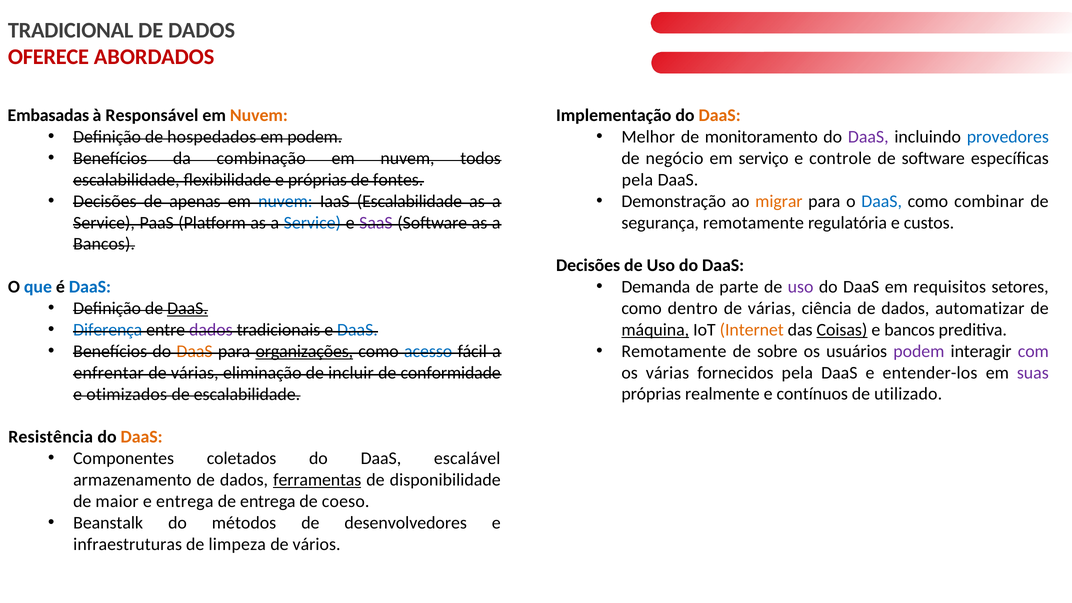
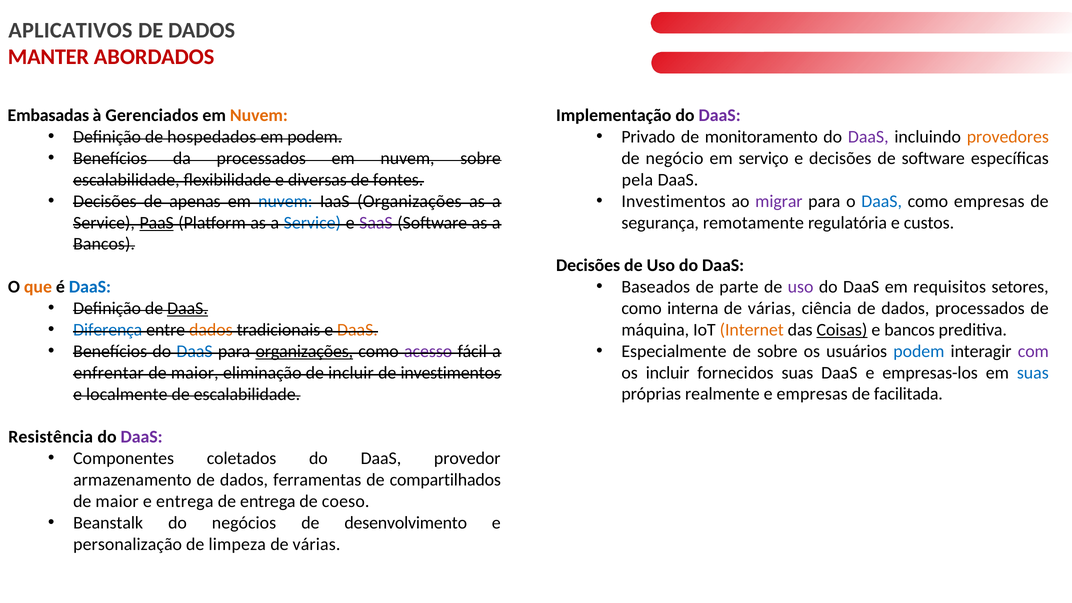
TRADICIONAL: TRADICIONAL -> APLICATIVOS (70, 30)
OFERECE: OFERECE -> MANTER (48, 57)
Responsável: Responsável -> Gerenciados (152, 116)
DaaS colour: orange -> purple (720, 115)
Melhor: Melhor -> Privado (648, 137)
provedores colour: blue -> orange (1008, 137)
da combinação: combinação -> processados (261, 158)
nuvem todos: todos -> sobre (481, 158)
e controle: controle -> decisões (840, 158)
e próprias: próprias -> diversas (317, 180)
Demonstração: Demonstração -> Investimentos (674, 201)
migrar colour: orange -> purple (779, 201)
como combinar: combinar -> empresas (989, 201)
IaaS Escalabilidade: Escalabilidade -> Organizações (409, 201)
PaaS underline: none -> present (157, 223)
Demanda: Demanda -> Baseados (656, 287)
que colour: blue -> orange (38, 287)
dentro: dentro -> interna (693, 308)
dados automatizar: automatizar -> processados (980, 308)
dados colour: purple -> orange (211, 330)
DaaS colour: blue -> orange (357, 330)
máquina underline: present -> none (655, 330)
DaaS colour: orange -> blue (195, 351)
acesso colour: blue -> purple (428, 351)
Remotamente: Remotamente -> Especialmente (674, 351)
podem colour: purple -> blue (919, 351)
várias: várias -> maior (195, 373)
de conformidade: conformidade -> investimentos (451, 373)
os várias: várias -> incluir (668, 373)
fornecidos pela: pela -> suas (797, 373)
entender-los: entender-los -> empresas-los (930, 373)
suas colour: purple -> blue (1033, 373)
otimizados: otimizados -> localmente (127, 394)
e contínuos: contínuos -> empresas (812, 394)
utilizado: utilizado -> facilitada (908, 394)
DaaS colour: orange -> purple (142, 437)
escalável: escalável -> provedor (467, 458)
ferramentas underline: present -> none (317, 480)
disponibilidade: disponibilidade -> compartilhados (445, 480)
métodos: métodos -> negócios (244, 523)
desenvolvedores: desenvolvedores -> desenvolvimento (406, 523)
infraestruturas: infraestruturas -> personalização (128, 544)
vários: vários -> várias (316, 544)
